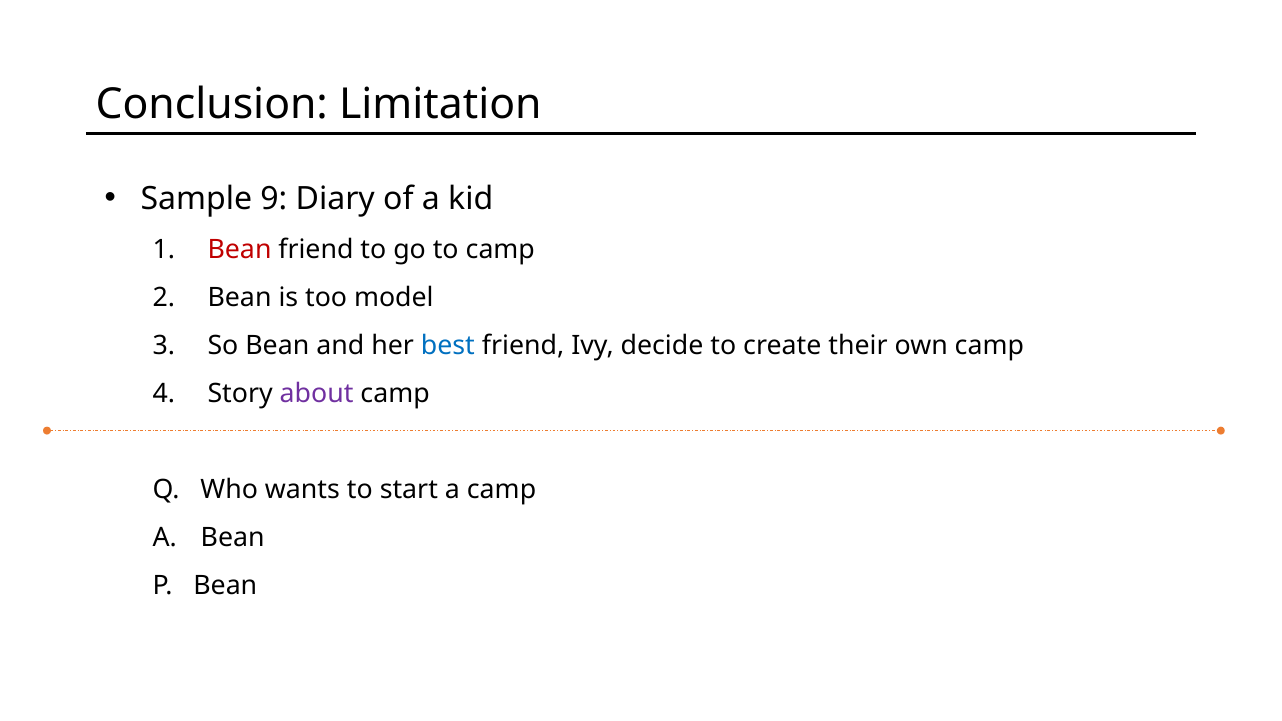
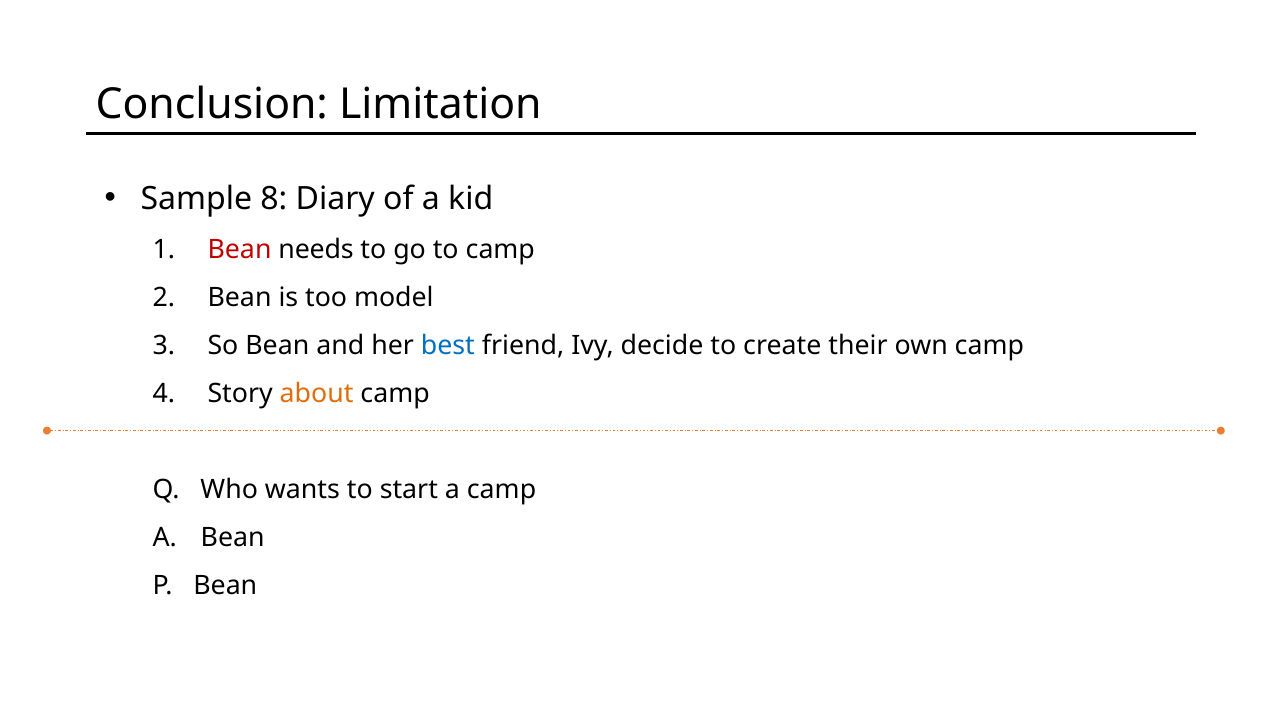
9: 9 -> 8 (274, 199)
Bean friend: friend -> needs (316, 249)
about colour: purple -> orange (317, 394)
